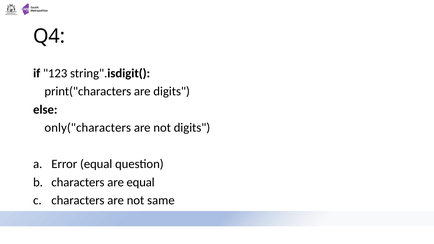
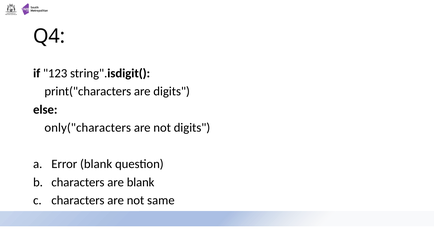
Error equal: equal -> blank (96, 164)
are equal: equal -> blank (141, 182)
